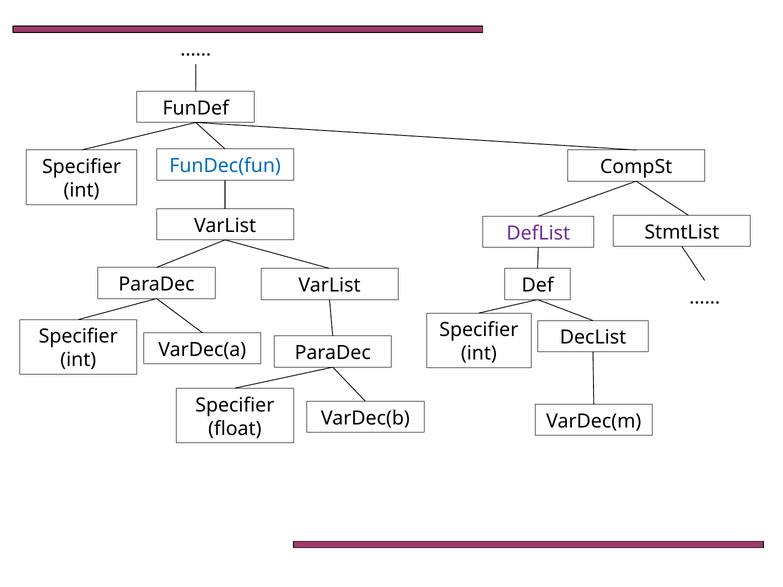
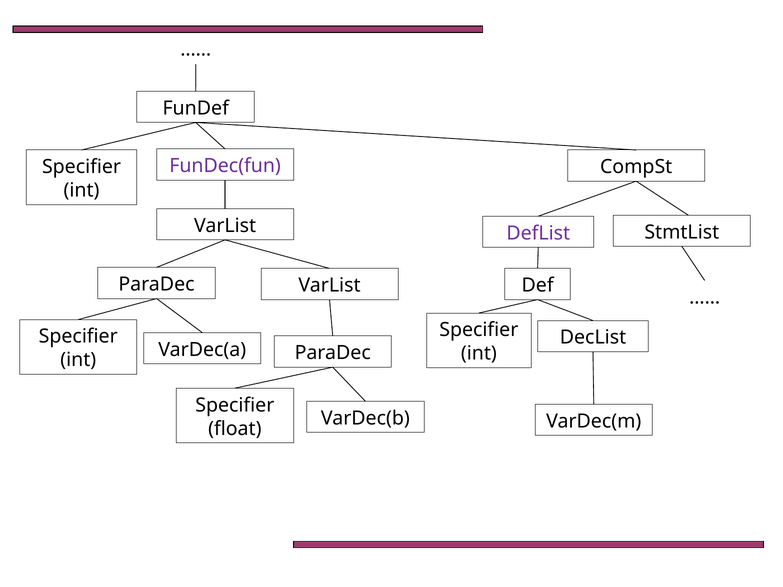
FunDec(fun colour: blue -> purple (225, 166)
